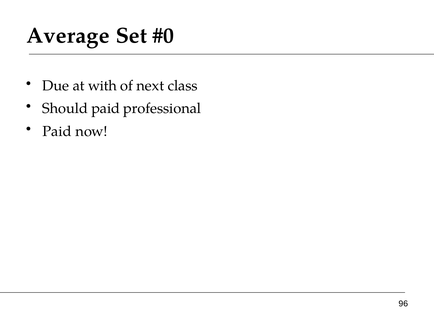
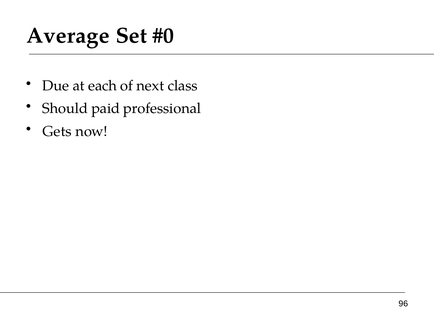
with: with -> each (103, 86)
Paid: Paid -> Gets (57, 132)
